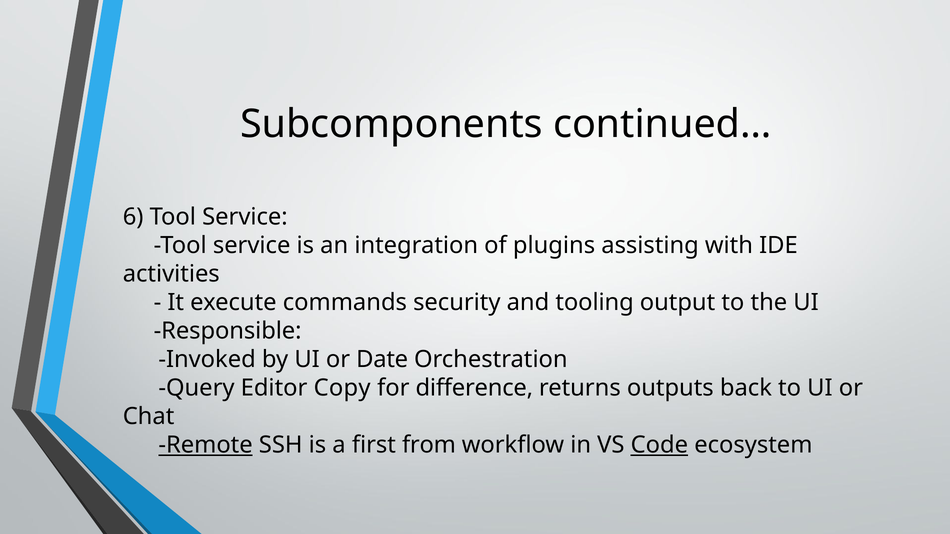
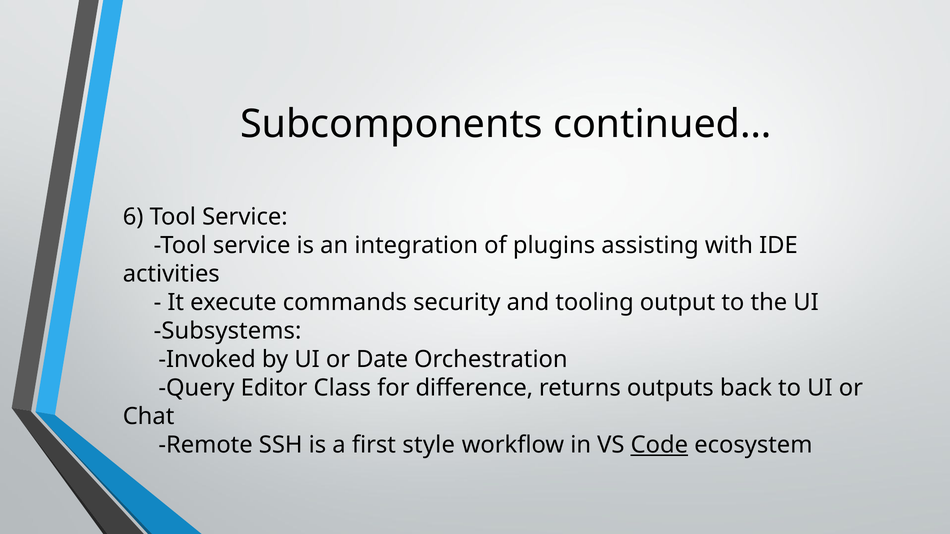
Responsible: Responsible -> Subsystems (228, 331)
Copy: Copy -> Class (342, 388)
Remote underline: present -> none (206, 445)
from: from -> style (429, 445)
